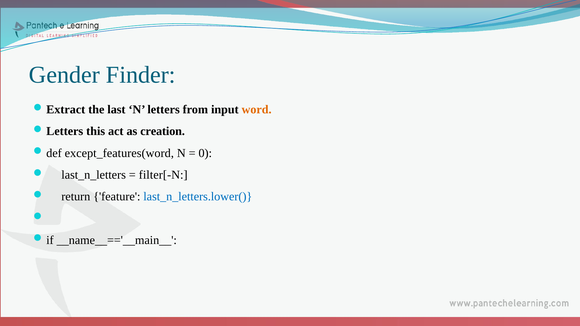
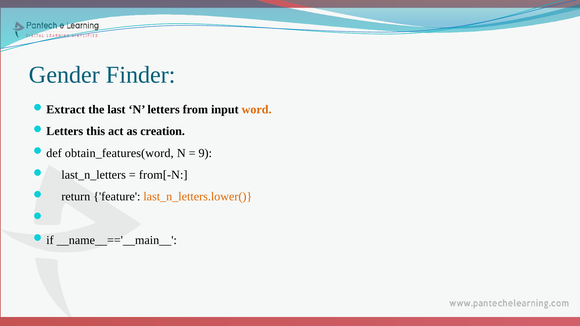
except_features(word: except_features(word -> obtain_features(word (119, 153)
0: 0 -> 9 (205, 153)
filter[-N: filter[-N -> from[-N (163, 175)
last_n_letters.lower( colour: blue -> orange (198, 197)
